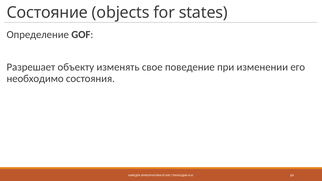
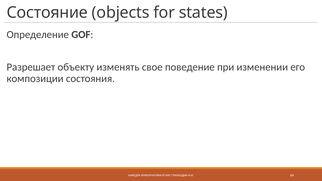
необходимо: необходимо -> композиции (35, 79)
